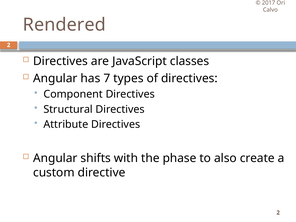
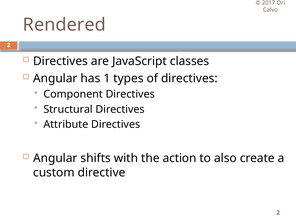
7: 7 -> 1 (107, 78)
phase: phase -> action (180, 158)
